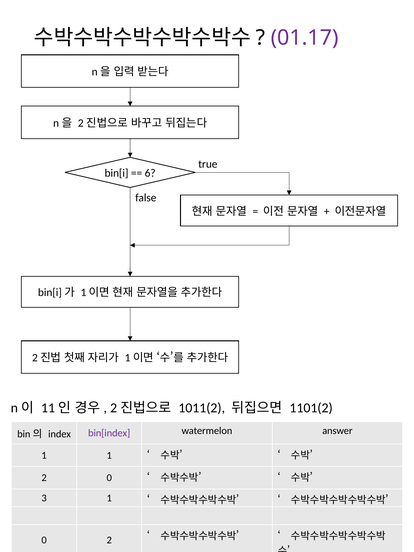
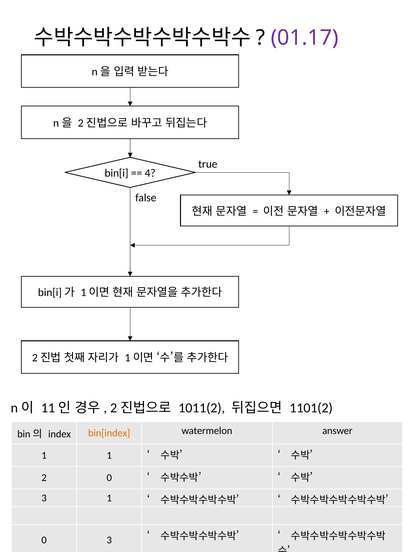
6: 6 -> 4 (150, 173)
bin[index colour: purple -> orange (109, 433)
0 2: 2 -> 3 (109, 540)
